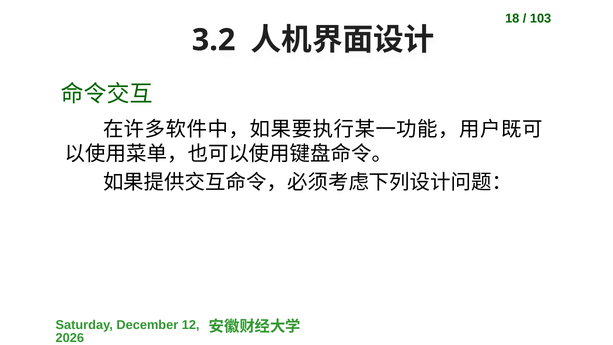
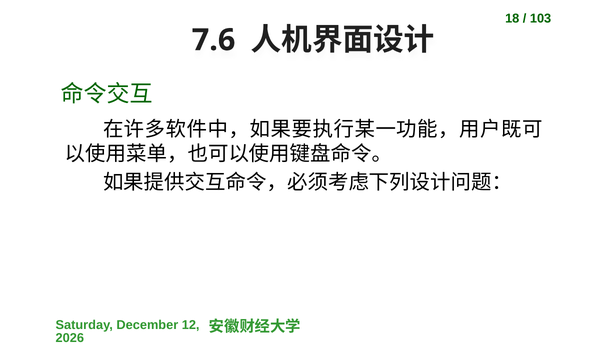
3.2: 3.2 -> 7.6 (214, 40)
